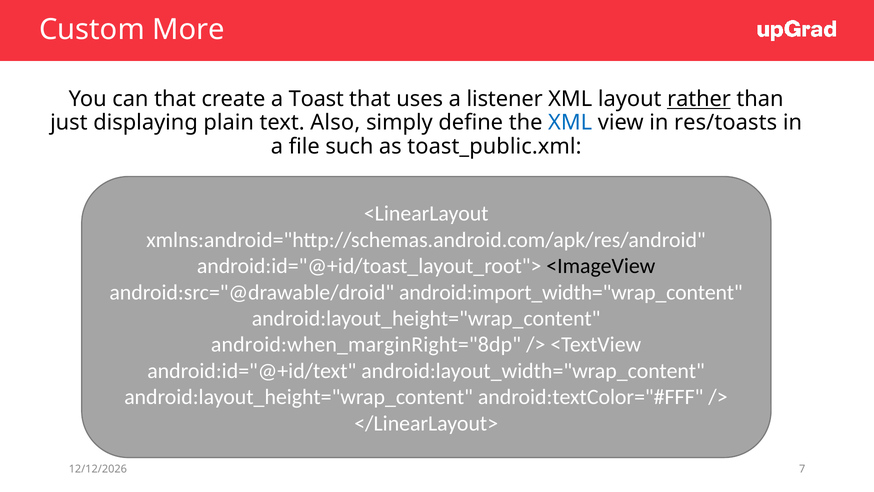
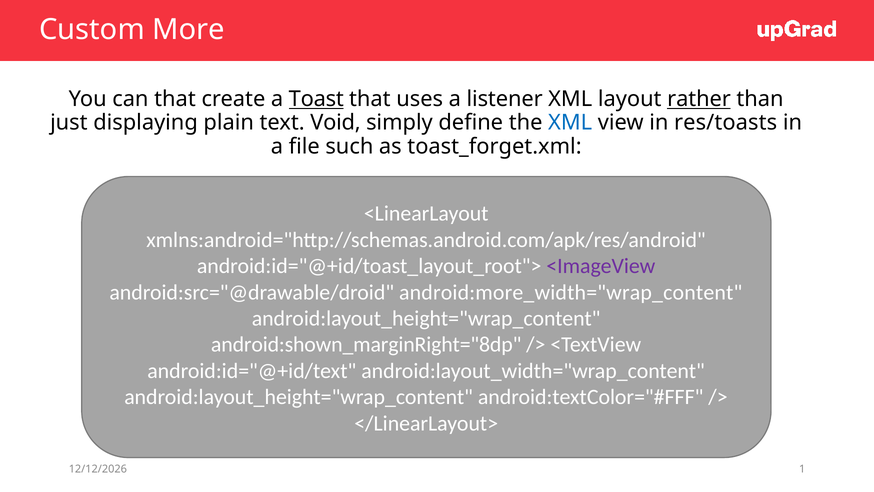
Toast underline: none -> present (316, 99)
Also: Also -> Void (335, 123)
toast_public.xml: toast_public.xml -> toast_forget.xml (494, 146)
<ImageView colour: black -> purple (601, 266)
android:import_width="wrap_content: android:import_width="wrap_content -> android:more_width="wrap_content (571, 292)
android:when_marginRight="8dp: android:when_marginRight="8dp -> android:shown_marginRight="8dp (366, 345)
7: 7 -> 1 (802, 469)
